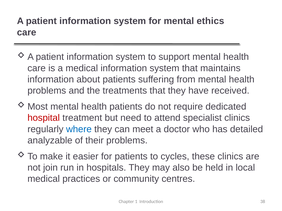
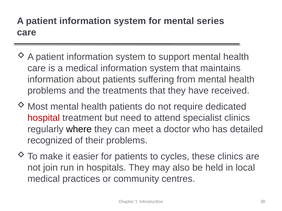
ethics: ethics -> series (210, 21)
where colour: blue -> black (79, 129)
analyzable: analyzable -> recognized (50, 141)
